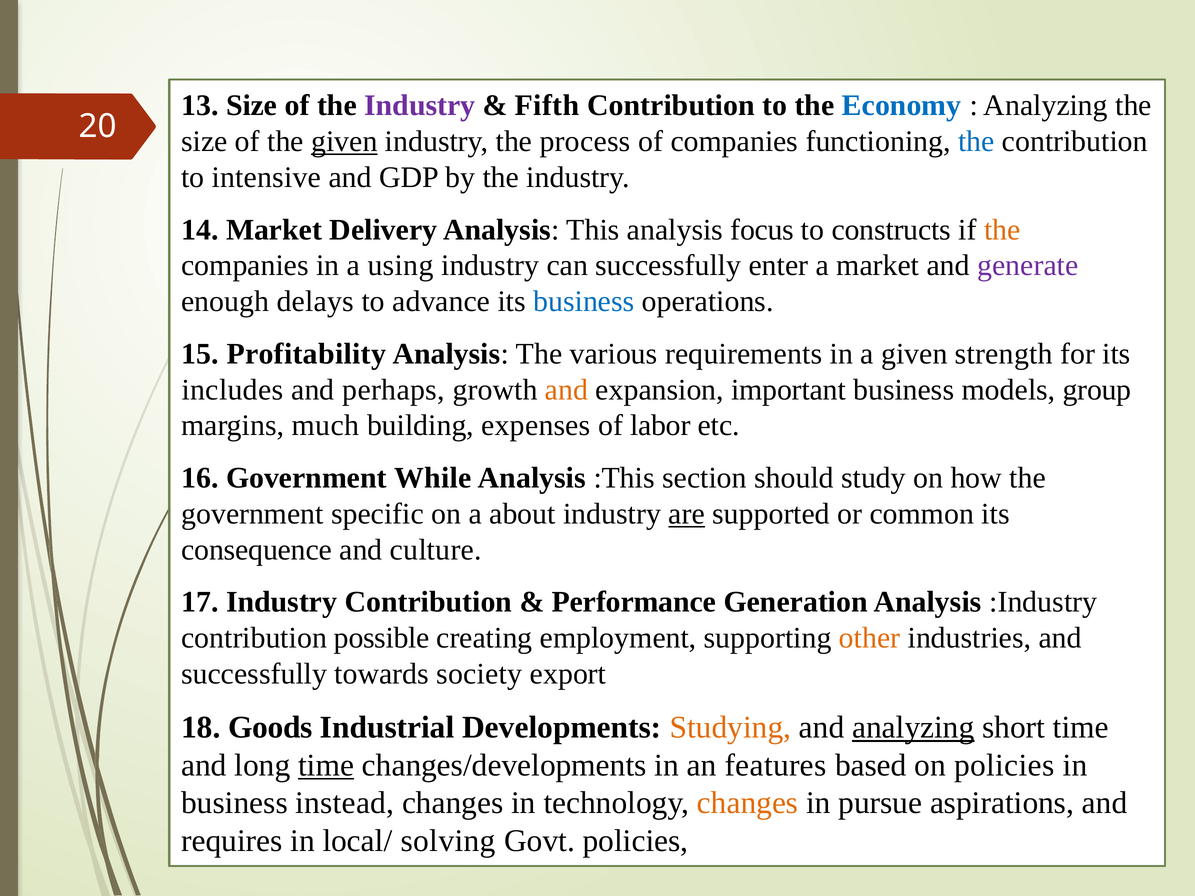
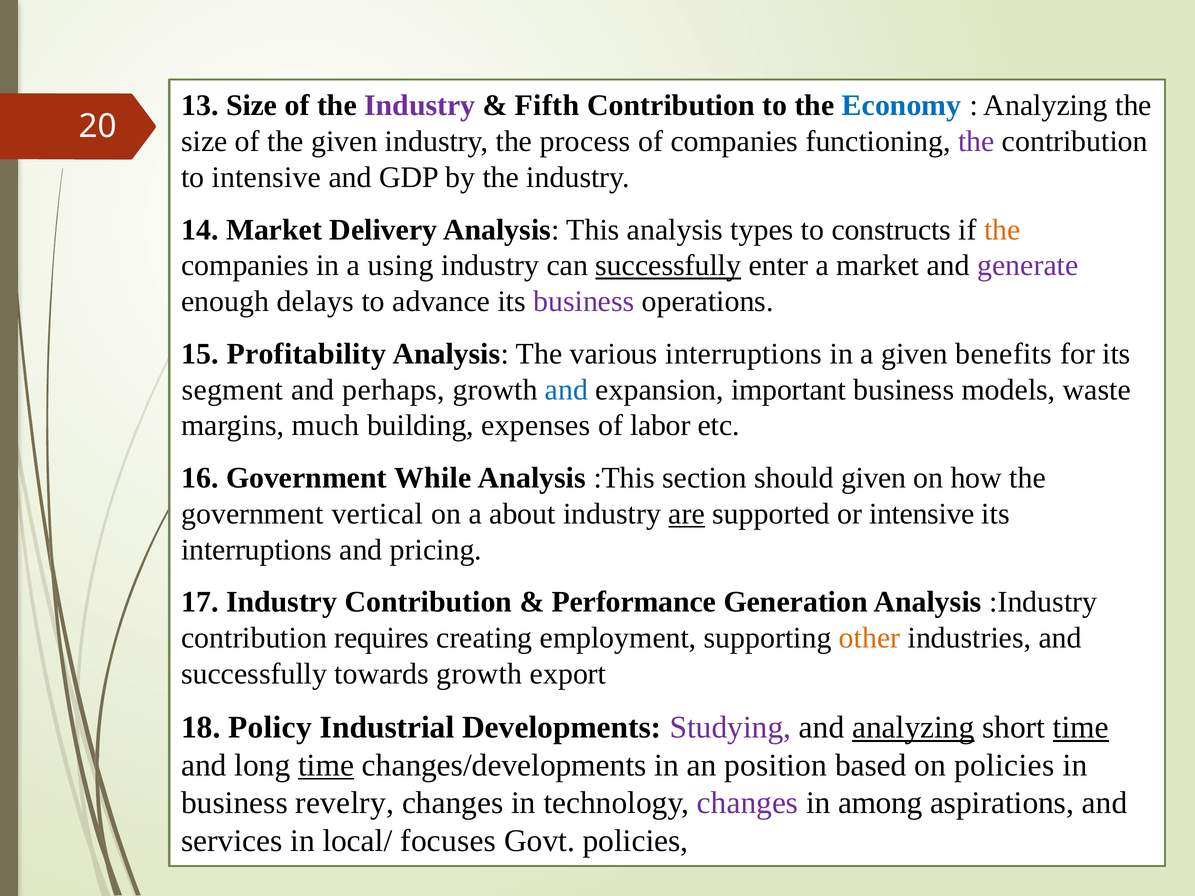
given underline: present -> none (344, 141)
the colour: blue -> purple (976, 141)
focus: focus -> types (762, 230)
successfully underline: none -> present (668, 266)
business colour: blue -> purple (584, 302)
various requirements: requirements -> interruptions (744, 354)
strength: strength -> benefits (1004, 354)
includes: includes -> segment (232, 390)
and colour: orange -> blue (566, 390)
group: group -> waste (1097, 390)
should study: study -> given (874, 478)
specific: specific -> vertical (377, 514)
or common: common -> intensive (922, 514)
consequence: consequence -> interruptions (257, 550)
culture: culture -> pricing (436, 550)
possible: possible -> requires (382, 638)
towards society: society -> growth (479, 674)
Goods: Goods -> Policy (270, 728)
Studying colour: orange -> purple (730, 728)
time underline: none -> present (1081, 728)
features: features -> position (776, 765)
instead: instead -> revelry (345, 803)
changes colour: orange -> purple (748, 803)
pursue: pursue -> among (880, 803)
requires: requires -> services (232, 841)
solving: solving -> focuses (448, 841)
